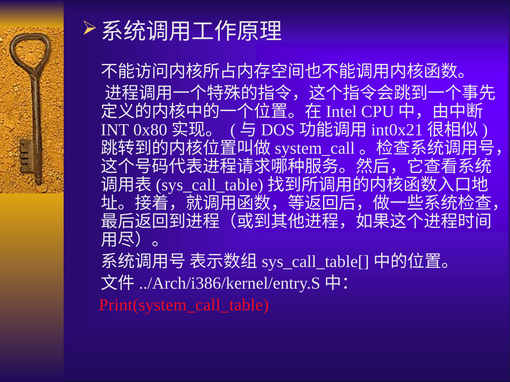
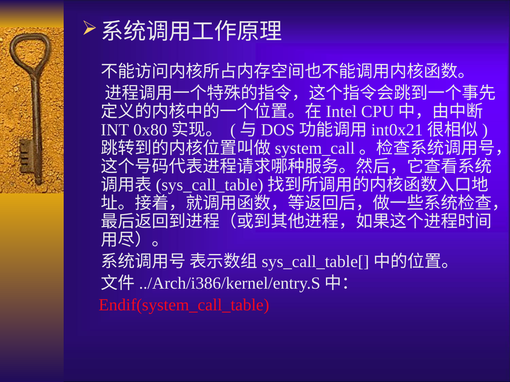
Print(system_call_table: Print(system_call_table -> Endif(system_call_table (184, 305)
